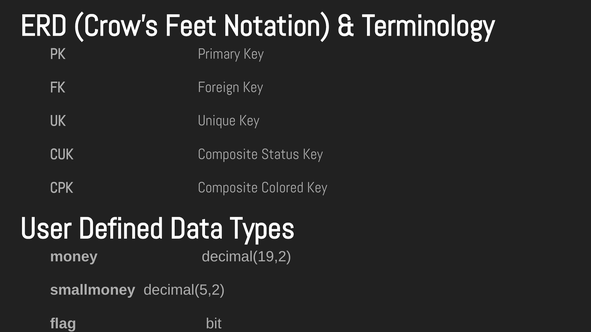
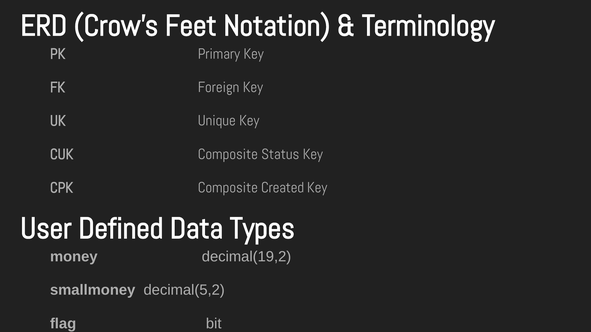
Colored: Colored -> Created (283, 188)
